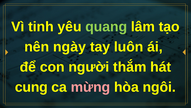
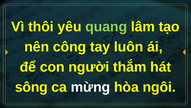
tinh: tinh -> thôi (41, 27)
ngày: ngày -> công (70, 47)
cung: cung -> sông (31, 87)
mừng colour: pink -> white (90, 87)
